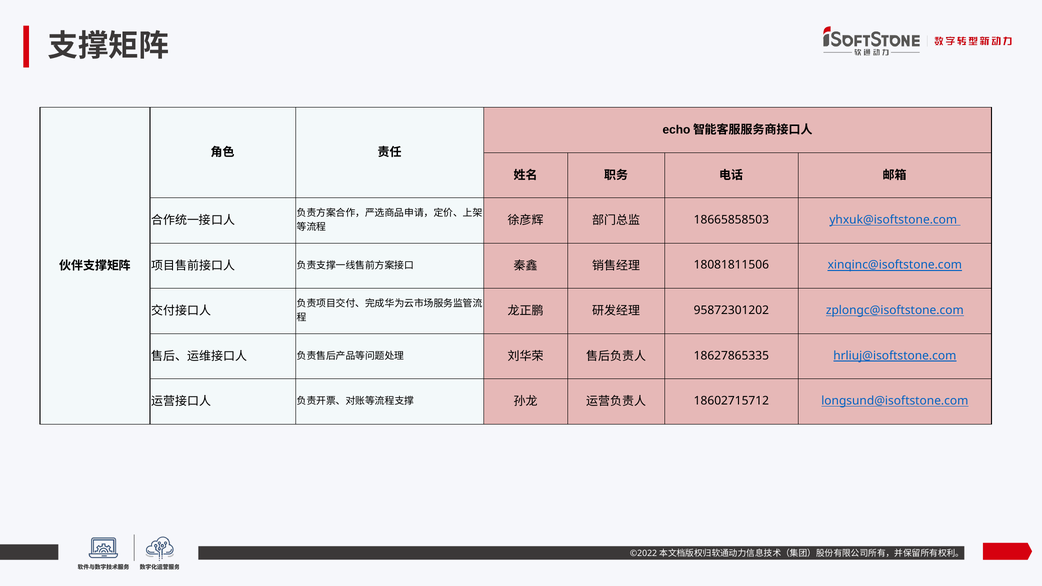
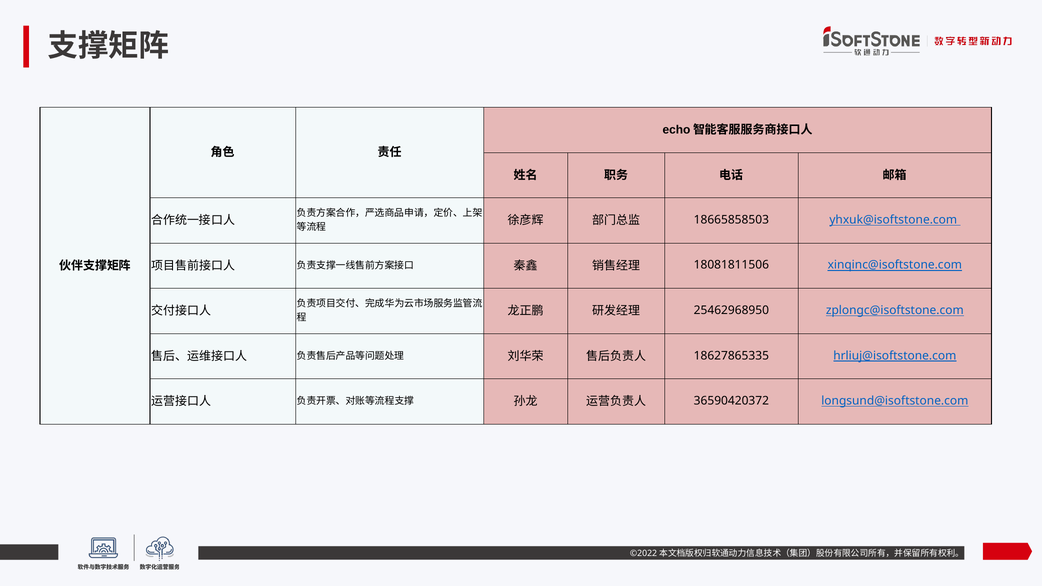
95872301202: 95872301202 -> 25462968950 (731, 310)
18602715712: 18602715712 -> 36590420372 (731, 401)
